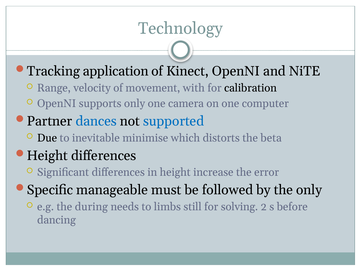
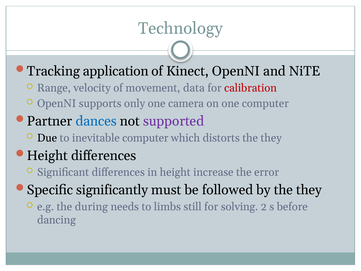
with: with -> data (194, 88)
calibration colour: black -> red (251, 88)
supported colour: blue -> purple (174, 121)
inevitable minimise: minimise -> computer (145, 138)
distorts the beta: beta -> they (271, 138)
manageable: manageable -> significantly (112, 190)
by the only: only -> they (309, 190)
